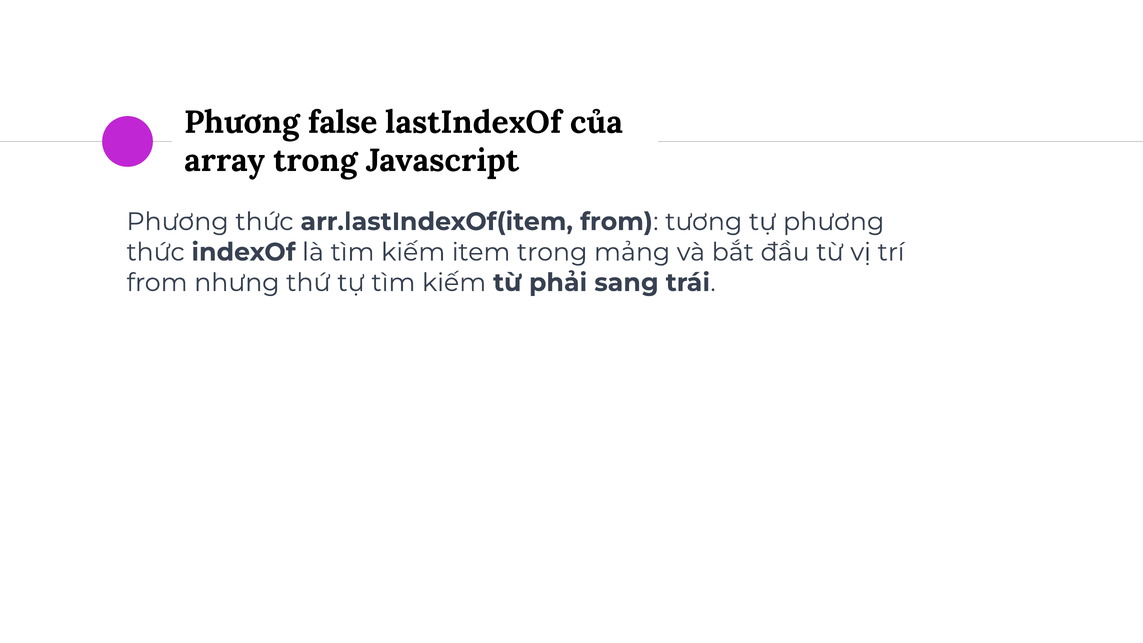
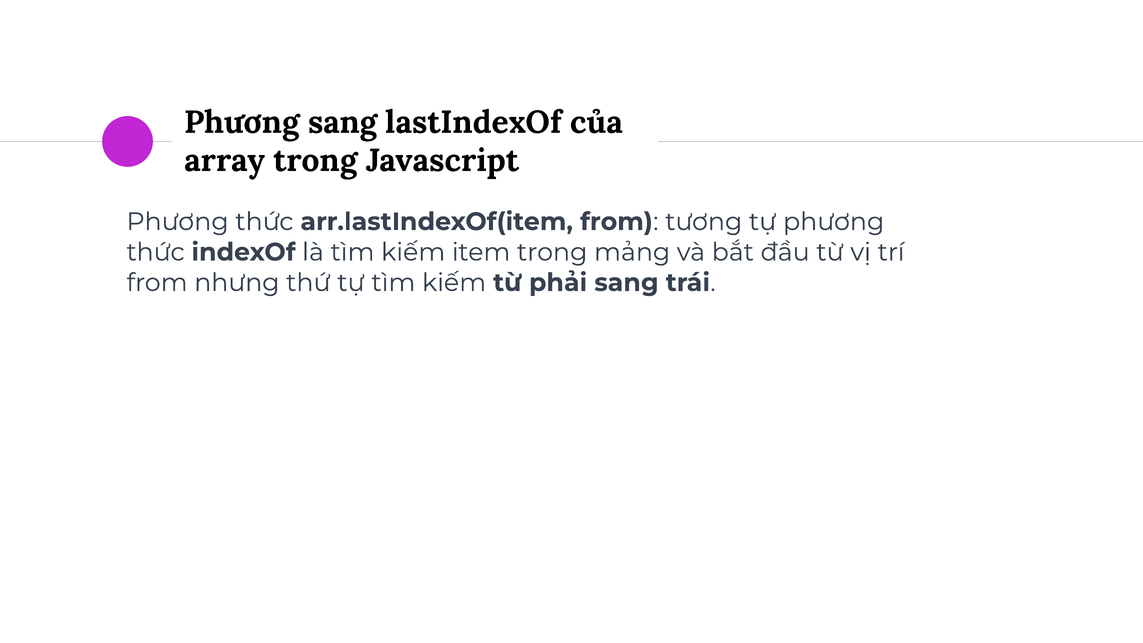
Phương false: false -> sang (343, 122)
